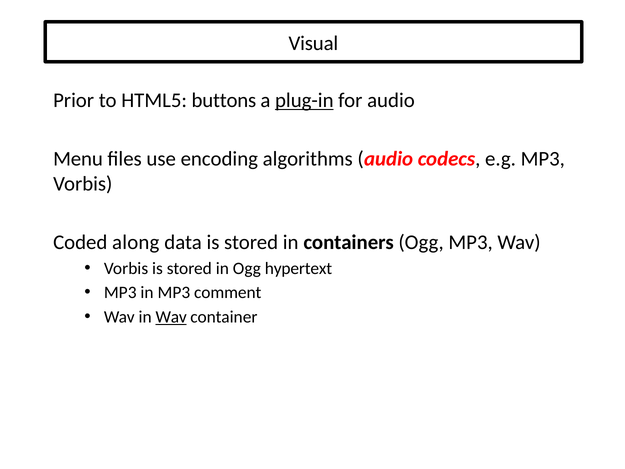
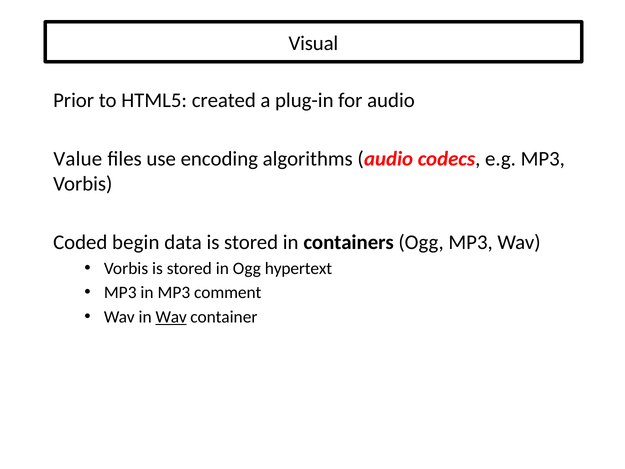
buttons: buttons -> created (224, 100)
plug-in underline: present -> none (304, 100)
Menu: Menu -> Value (78, 159)
along: along -> begin (136, 242)
